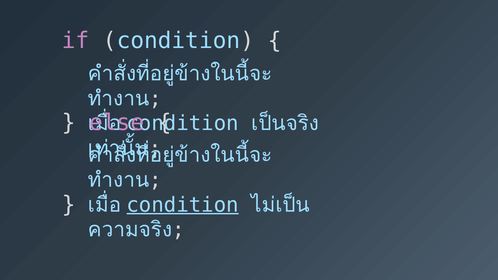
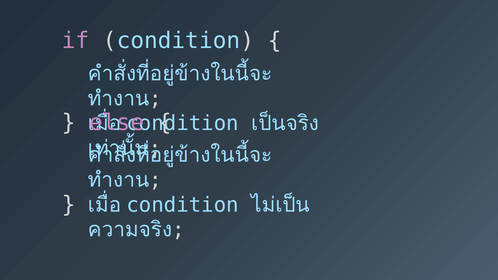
condition underline: present -> none (183, 205)
